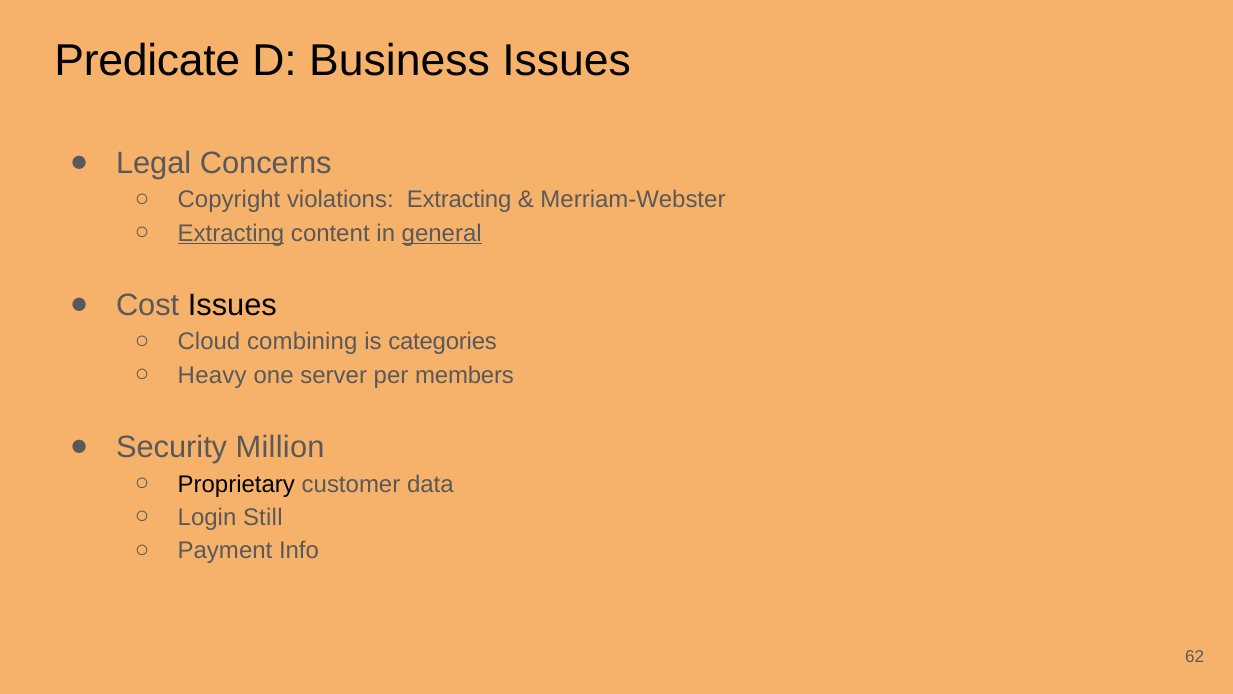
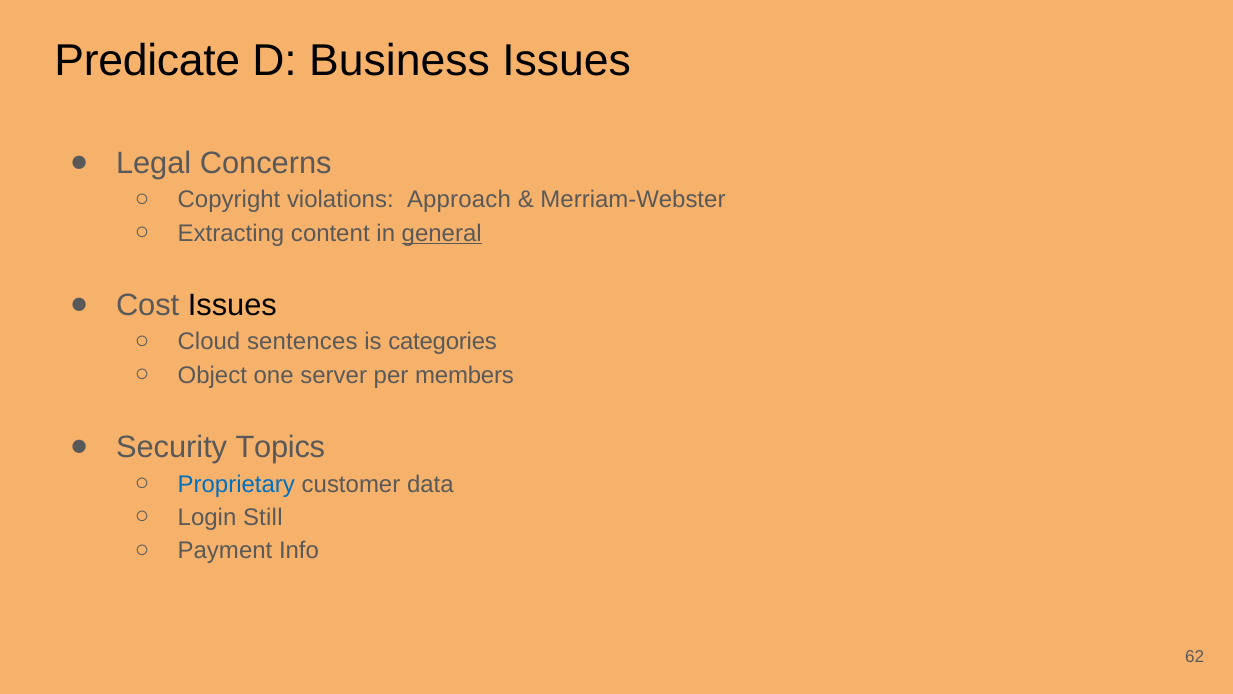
violations Extracting: Extracting -> Approach (459, 200)
Extracting underline: present -> none (231, 233)
combining: combining -> sentences (302, 342)
Heavy: Heavy -> Object (212, 375)
Million: Million -> Topics (280, 447)
Proprietary colour: black -> blue (236, 484)
